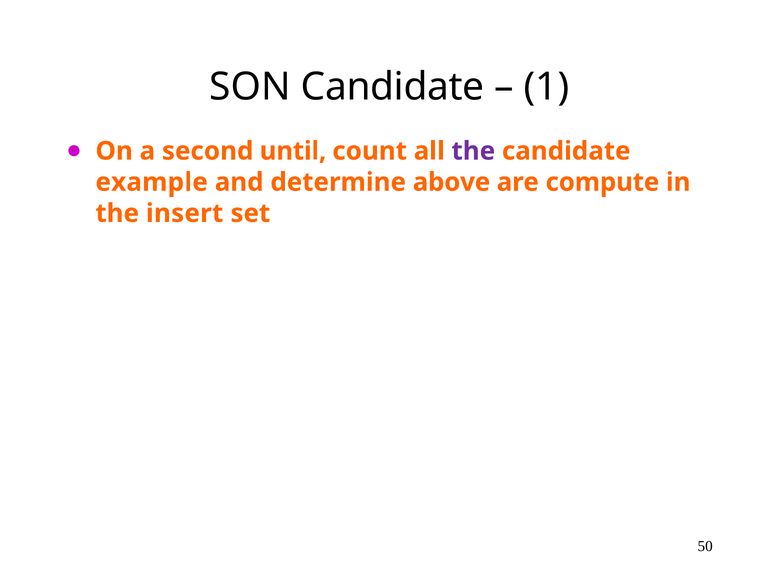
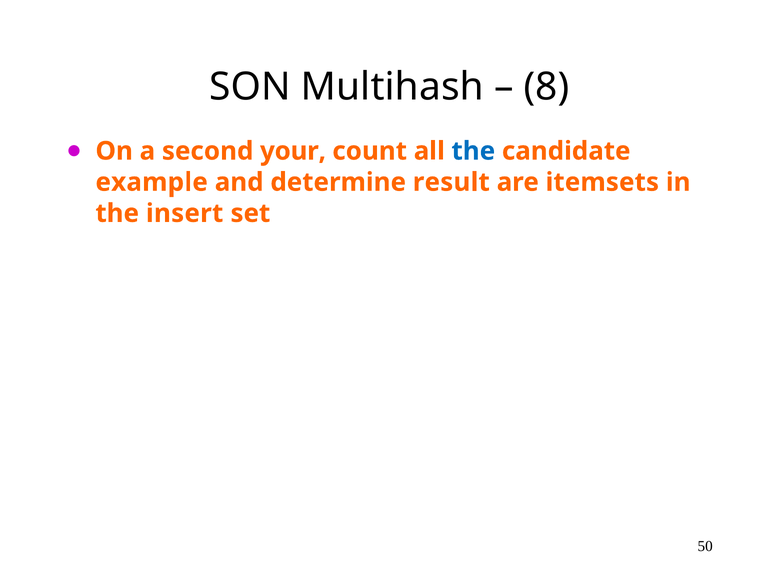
SON Candidate: Candidate -> Multihash (392, 87)
1: 1 -> 8 (546, 87)
until: until -> your (293, 151)
the colour: purple -> blue (473, 151)
above: above -> result (451, 182)
compute: compute -> itemsets (602, 182)
